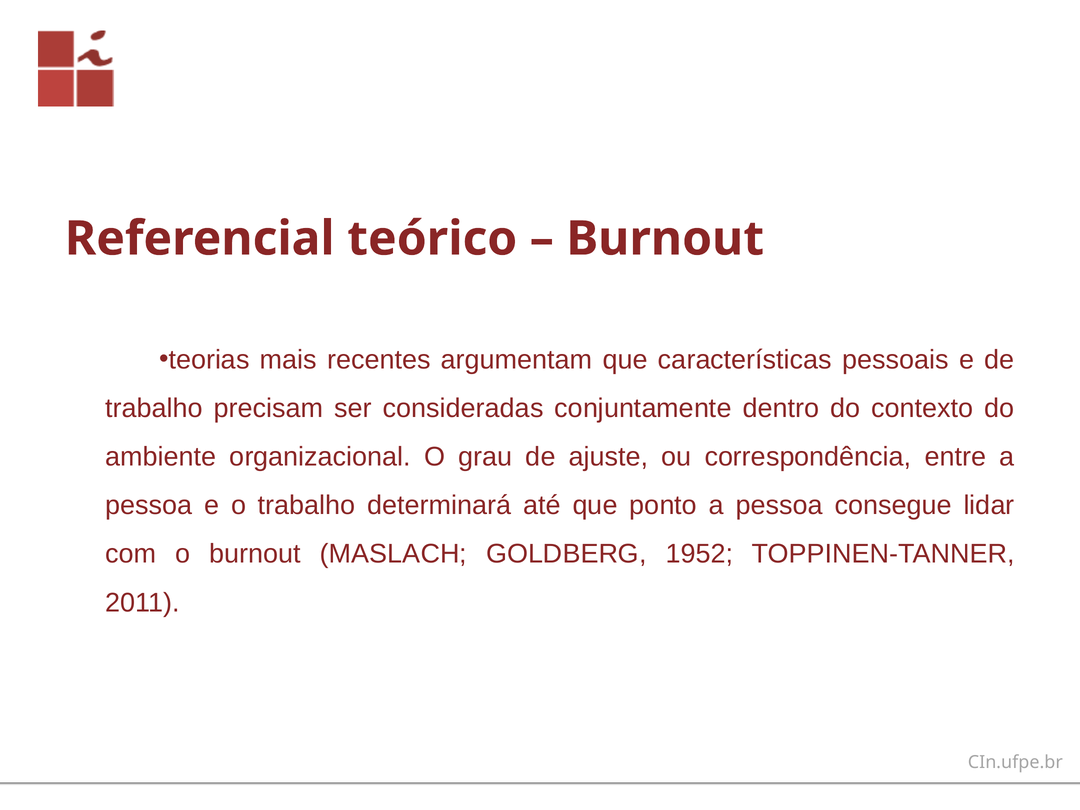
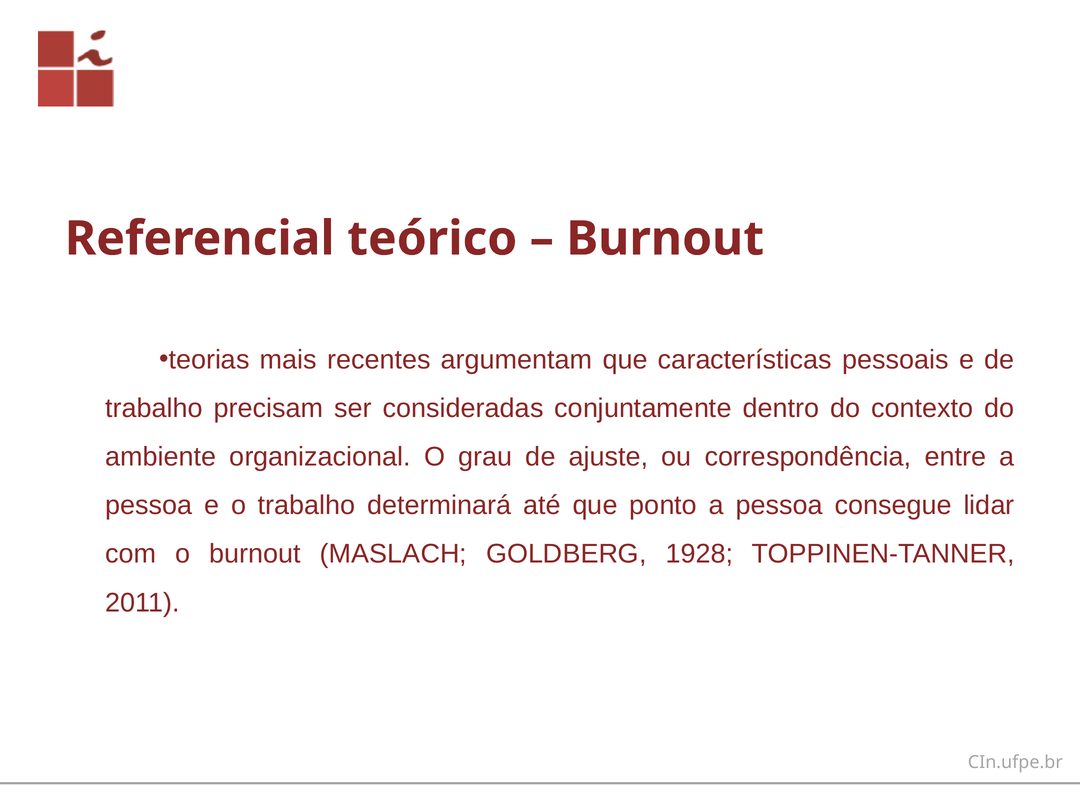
1952: 1952 -> 1928 (699, 554)
